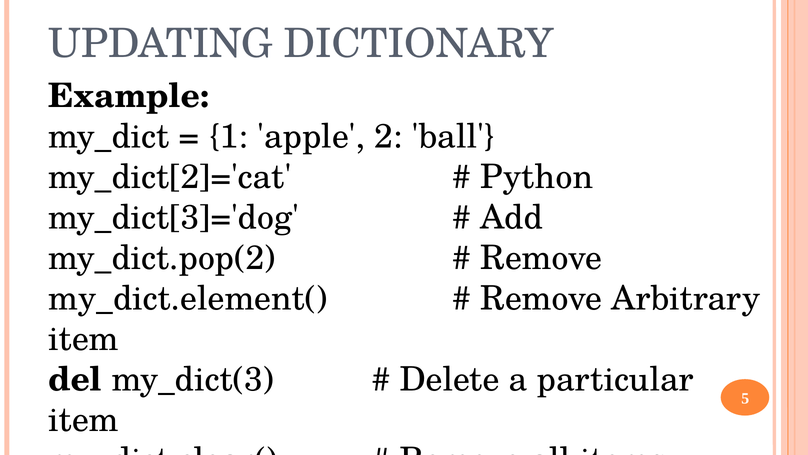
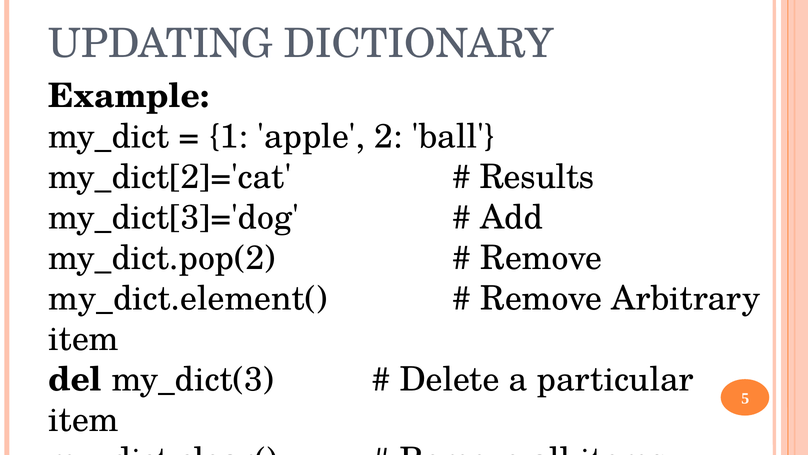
Python: Python -> Results (537, 177)
